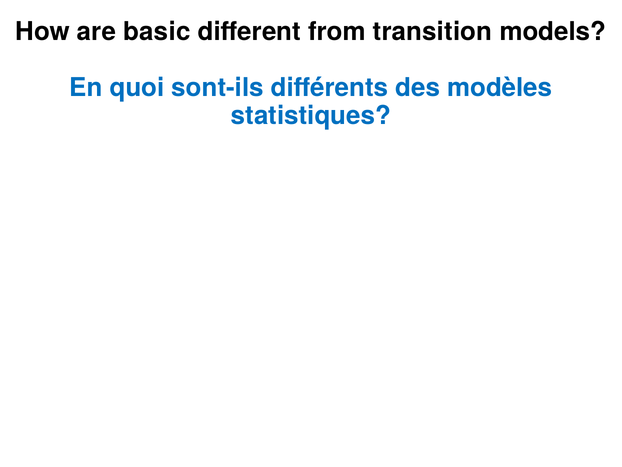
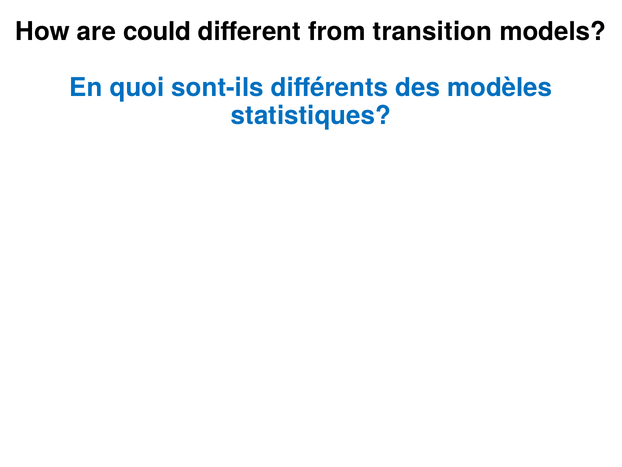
basic: basic -> could (157, 32)
